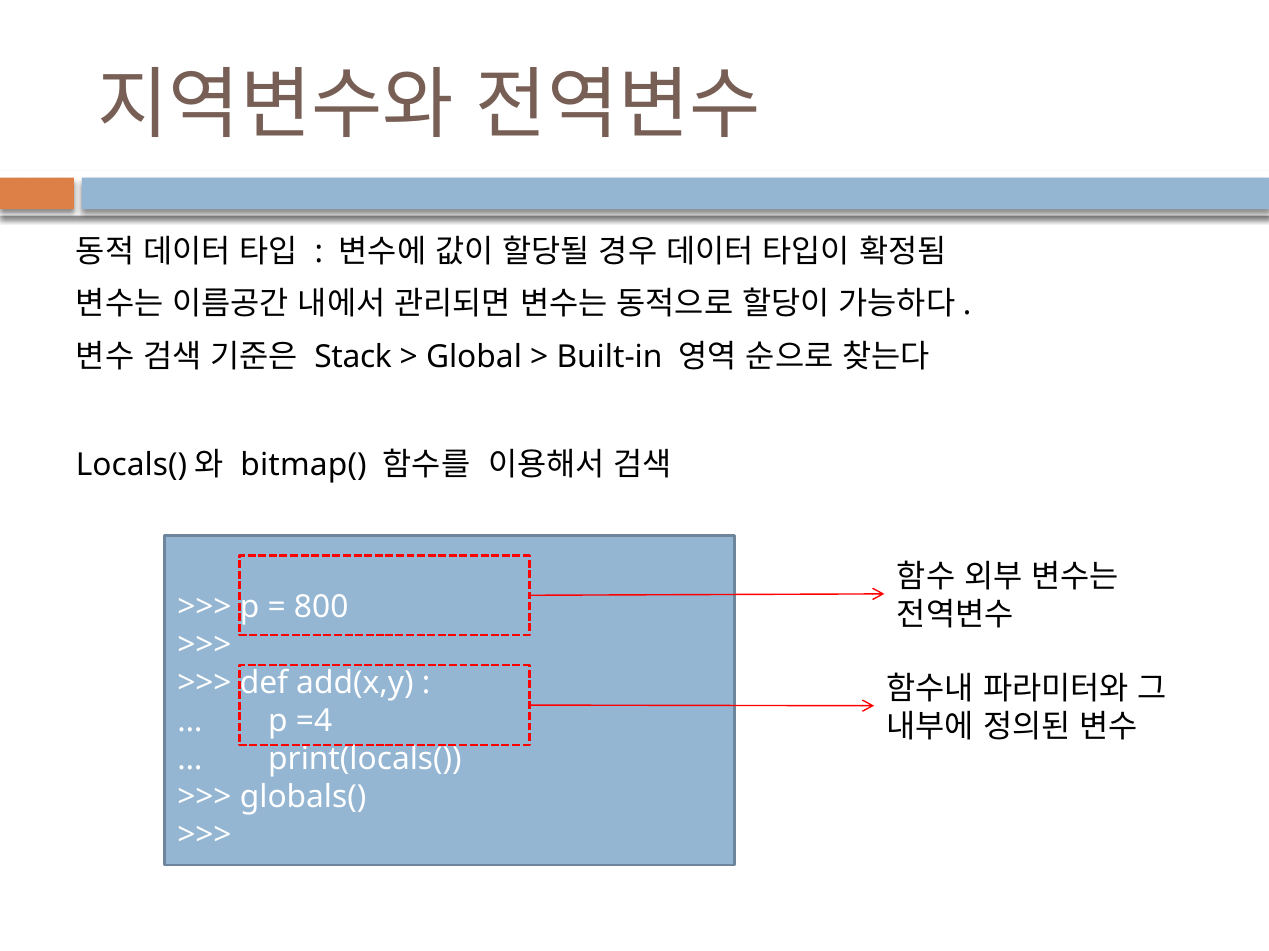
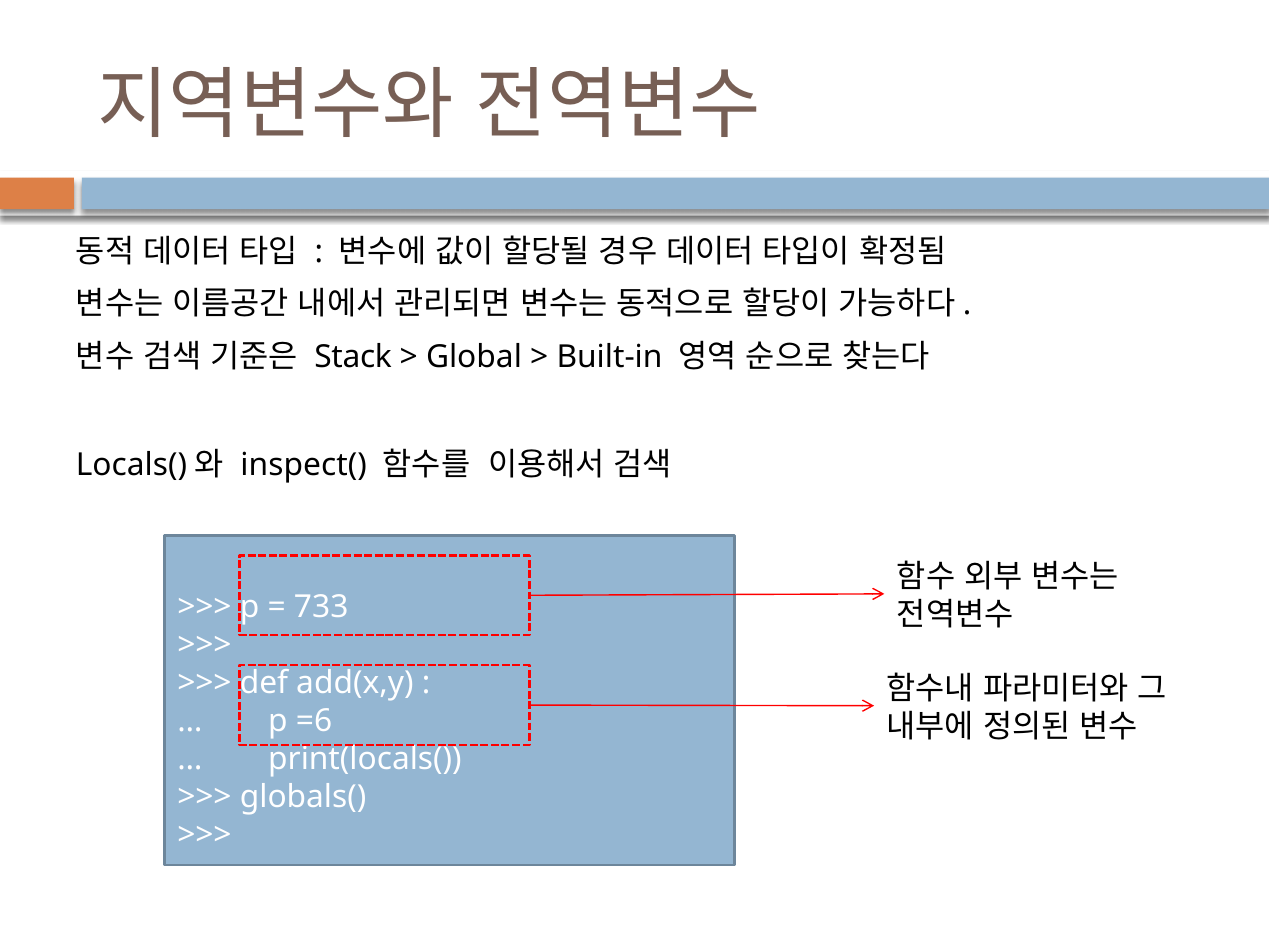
bitmap(: bitmap( -> inspect( (304, 466)
800: 800 -> 733 (321, 608)
=4: =4 -> =6 (314, 722)
